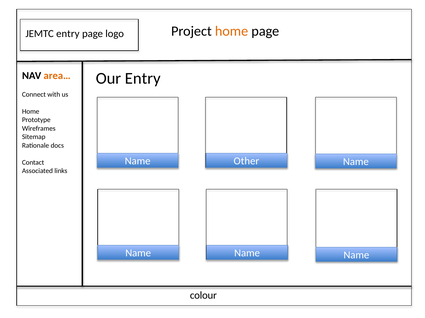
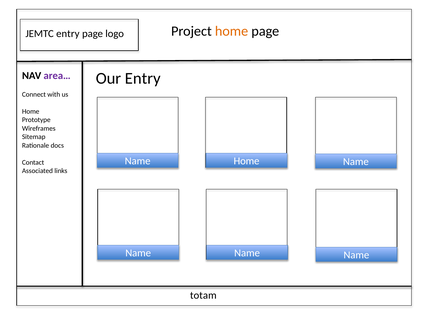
area… colour: orange -> purple (57, 76)
Other: Other -> Home (247, 161)
colour: colour -> totam (203, 296)
